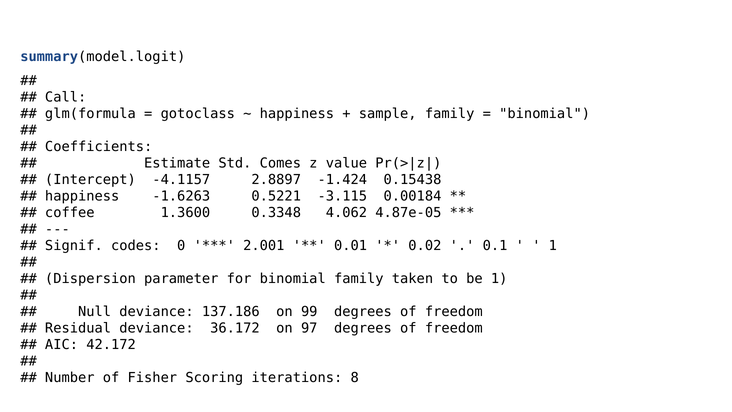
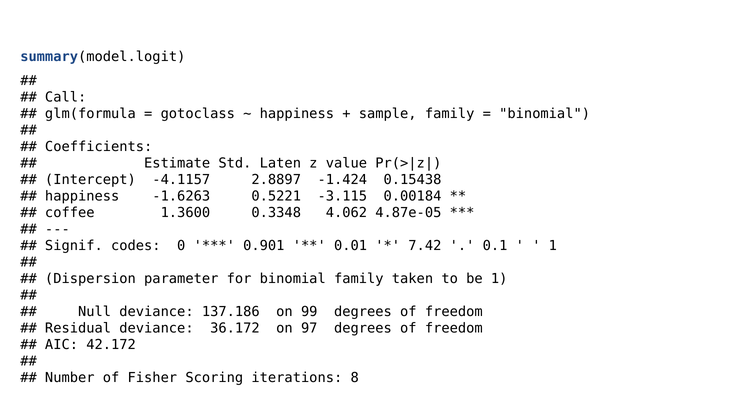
Comes: Comes -> Laten (280, 163)
2.001: 2.001 -> 0.901 (264, 245)
0.02: 0.02 -> 7.42 (425, 245)
